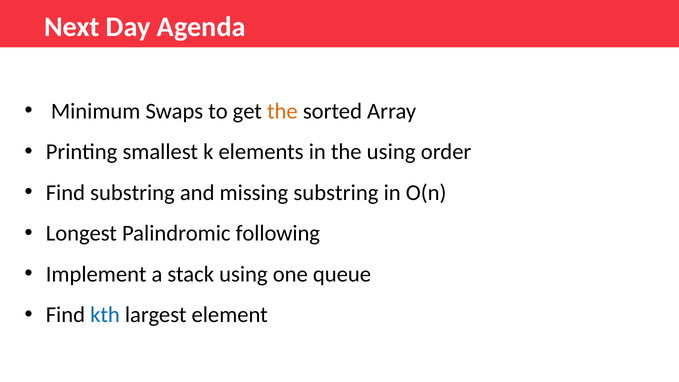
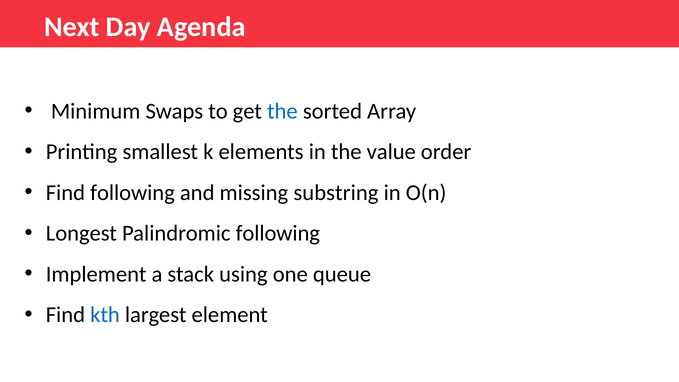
the colour: orange -> blue (282, 111)
the using: using -> value (391, 152)
Find substring: substring -> following (133, 193)
